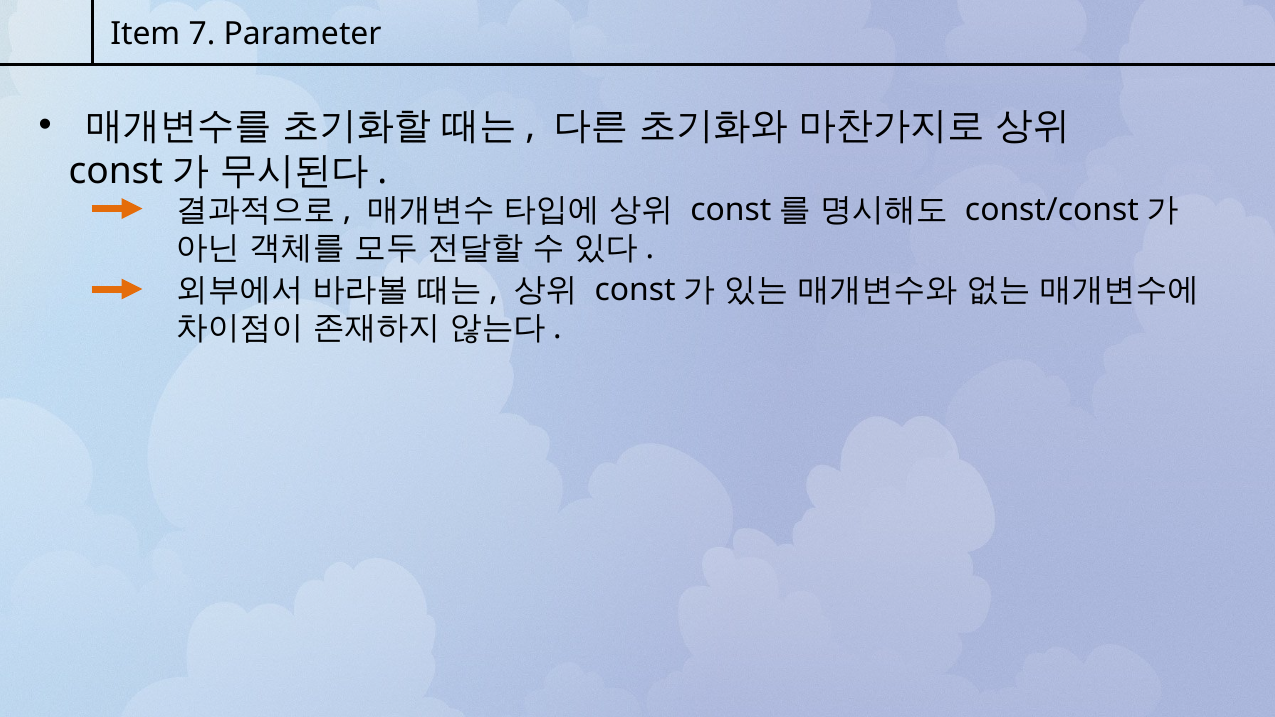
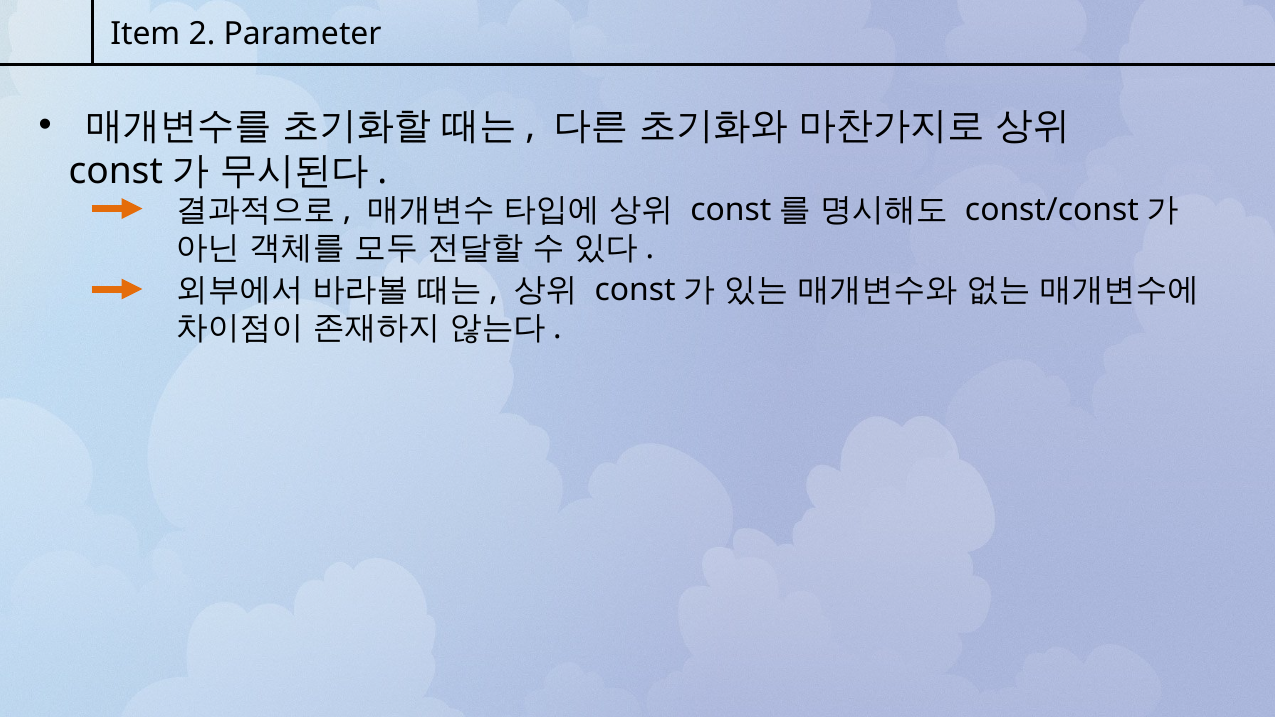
7: 7 -> 2 (202, 34)
